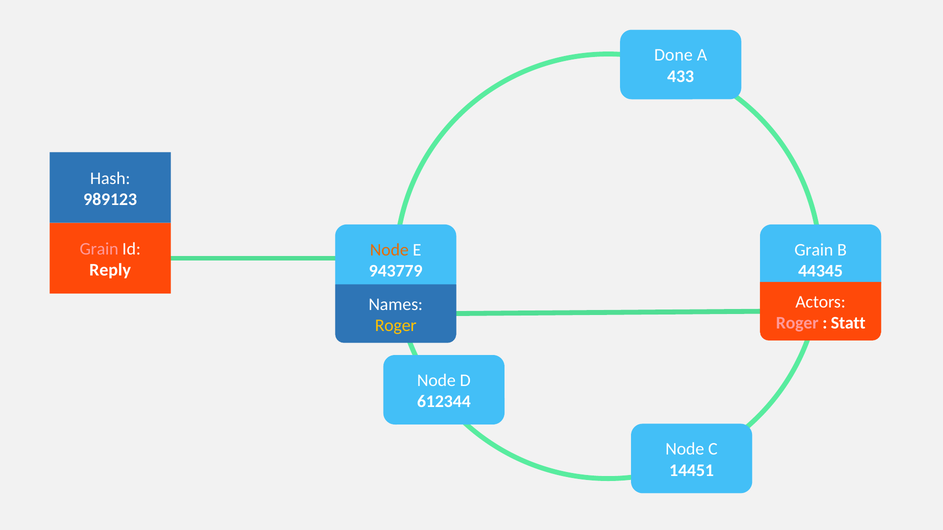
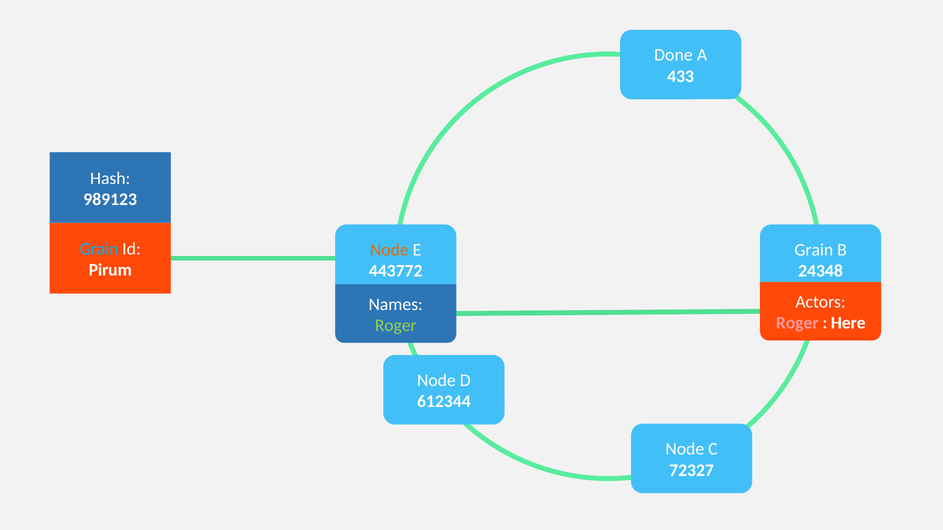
Grain colour: pink -> light blue (99, 249)
Reply: Reply -> Pirum (110, 270)
943779: 943779 -> 443772 (396, 271)
44345: 44345 -> 24348 (821, 271)
Statt: Statt -> Here (848, 323)
Roger colour: yellow -> light green (396, 326)
14451: 14451 -> 72327 (692, 471)
